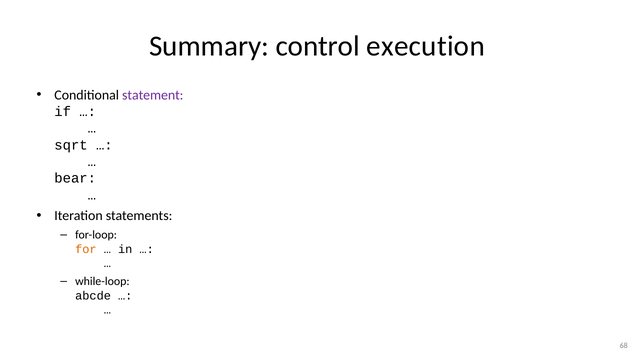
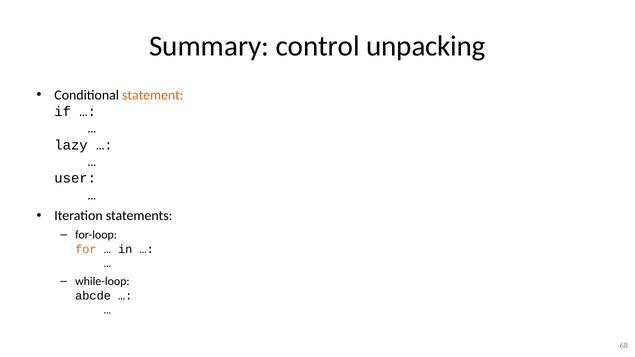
execution: execution -> unpacking (426, 46)
statement colour: purple -> orange (153, 95)
sqrt: sqrt -> lazy (71, 145)
bear: bear -> user (75, 178)
